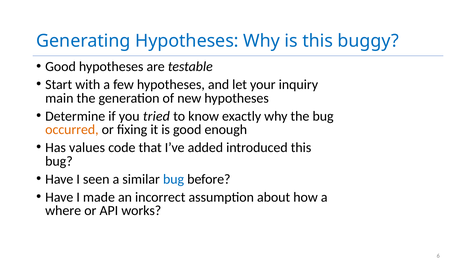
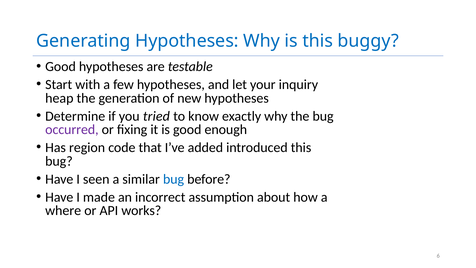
main: main -> heap (59, 98)
occurred colour: orange -> purple (72, 130)
values: values -> region (87, 147)
